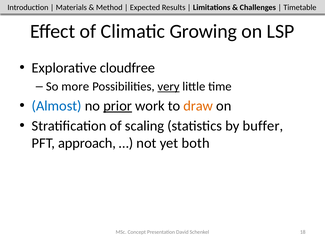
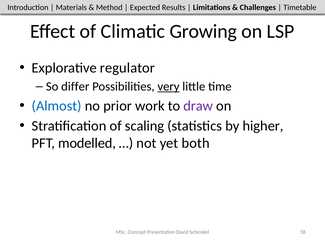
cloudfree: cloudfree -> regulator (127, 68)
more: more -> differ (75, 87)
prior underline: present -> none (118, 106)
draw colour: orange -> purple (198, 106)
buffer: buffer -> higher (263, 126)
approach: approach -> modelled (87, 144)
